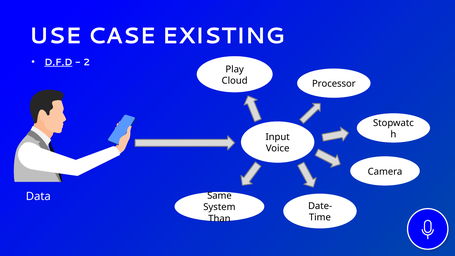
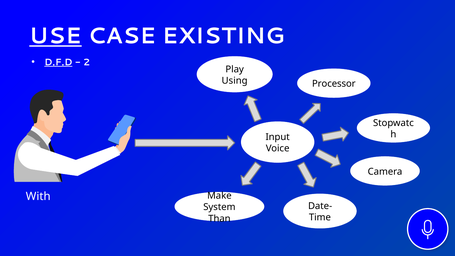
USE underline: none -> present (55, 36)
Cloud: Cloud -> Using (235, 81)
Same: Same -> Make (219, 196)
Data: Data -> With (38, 196)
